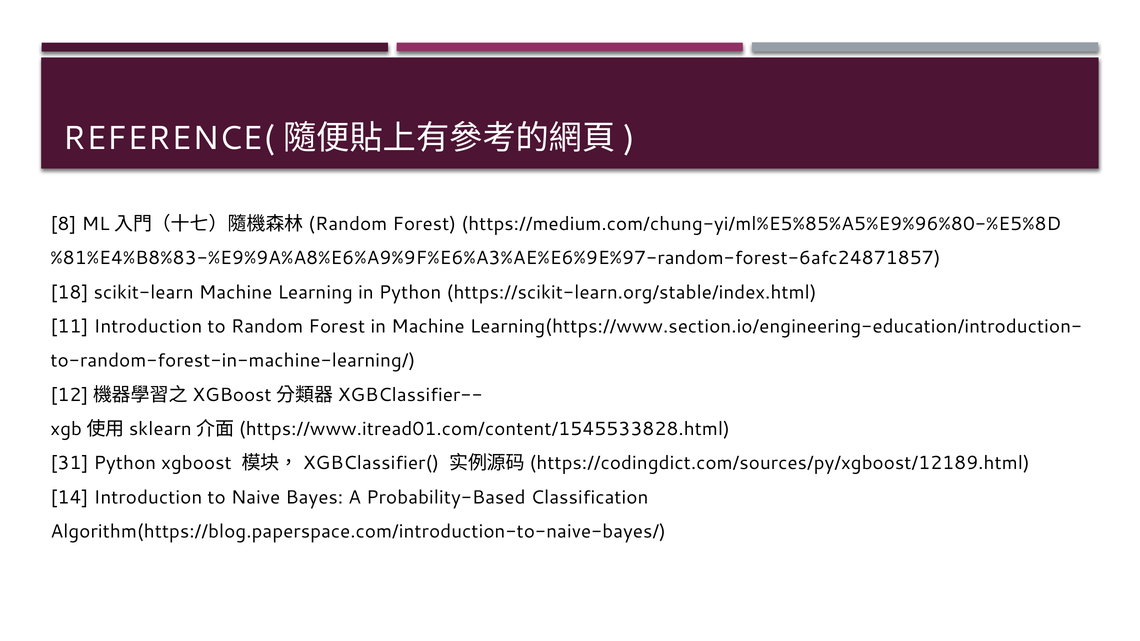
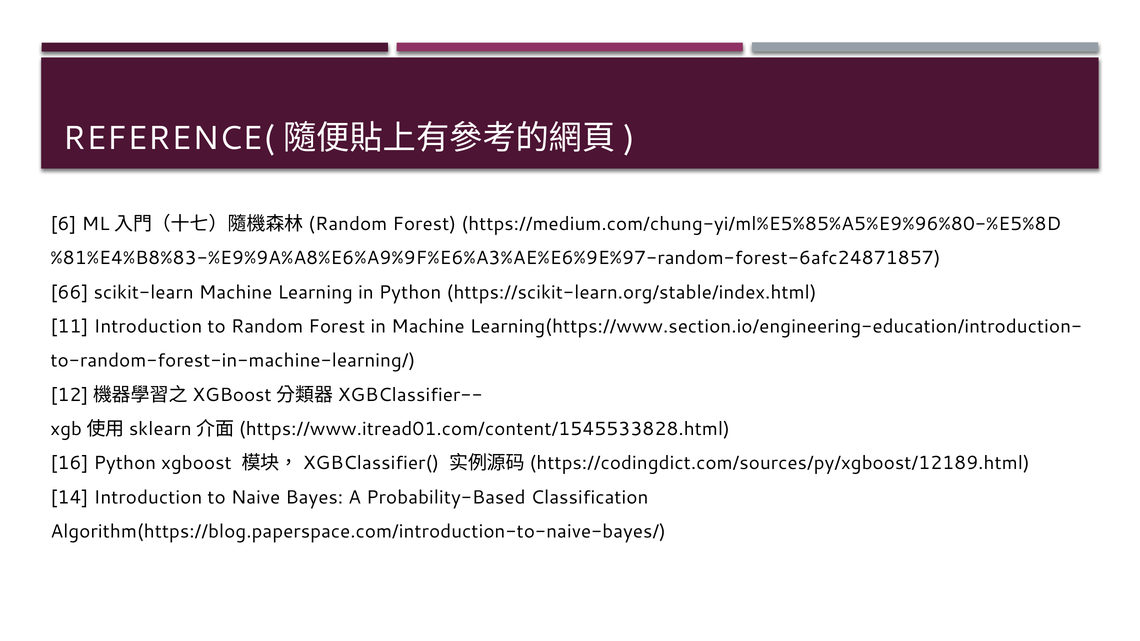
8: 8 -> 6 (63, 224)
18: 18 -> 66 (69, 292)
31: 31 -> 16 (69, 463)
